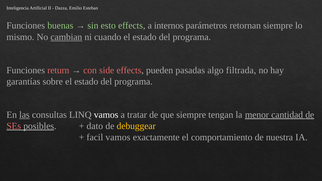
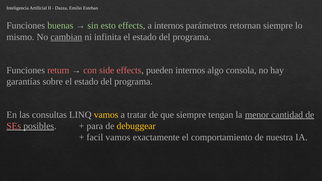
cuando: cuando -> infinita (108, 37)
pueden pasadas: pasadas -> internos (190, 70)
filtrada: filtrada -> consola (241, 70)
las underline: present -> none (24, 115)
vamos colour: white -> yellow (106, 115)
dato: dato -> para (95, 126)
